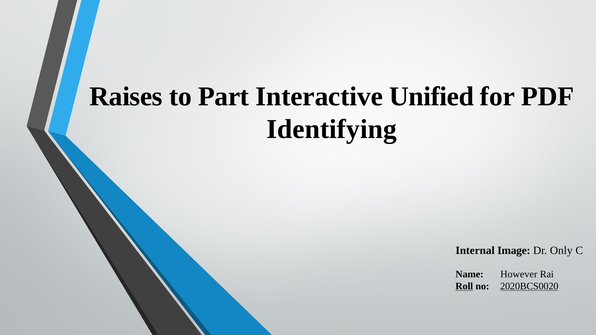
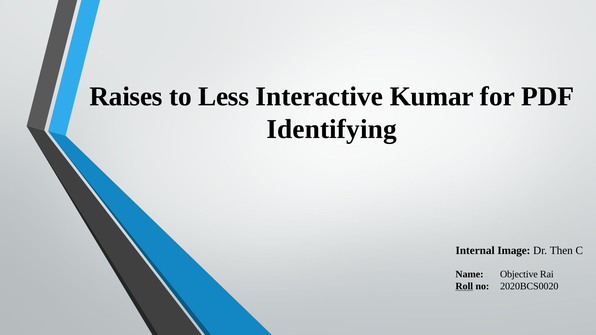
Part: Part -> Less (224, 96)
Unified: Unified -> Kumar (432, 96)
Only: Only -> Then (561, 251)
However: However -> Objective (519, 275)
2020BCS0020 underline: present -> none (529, 286)
